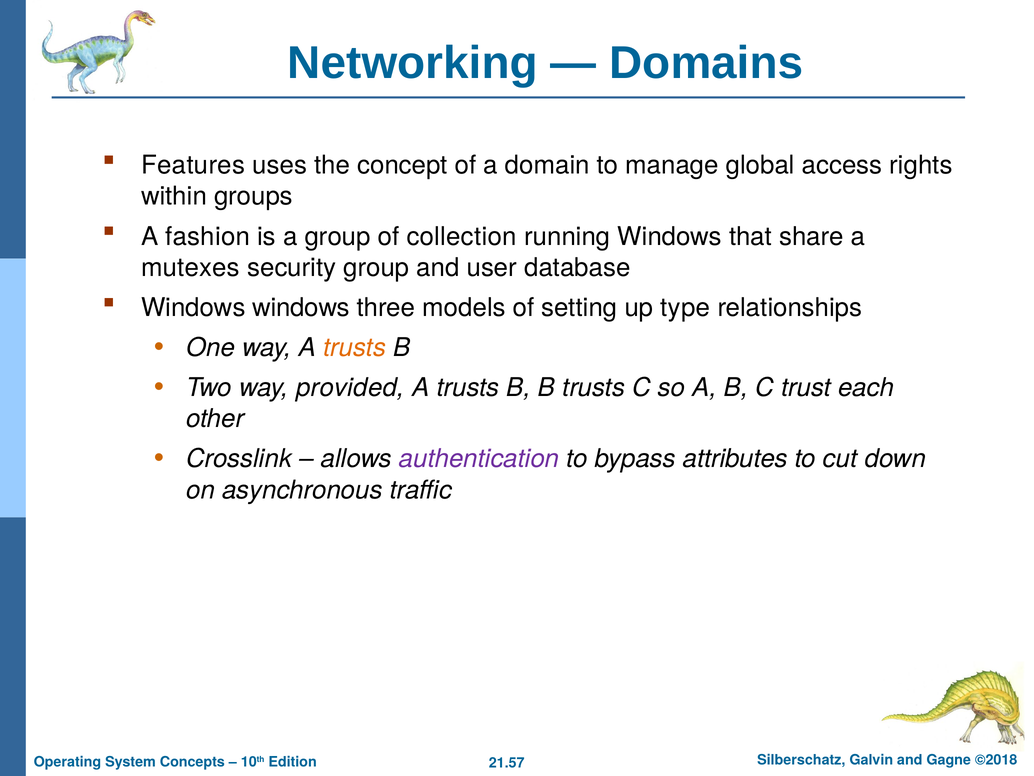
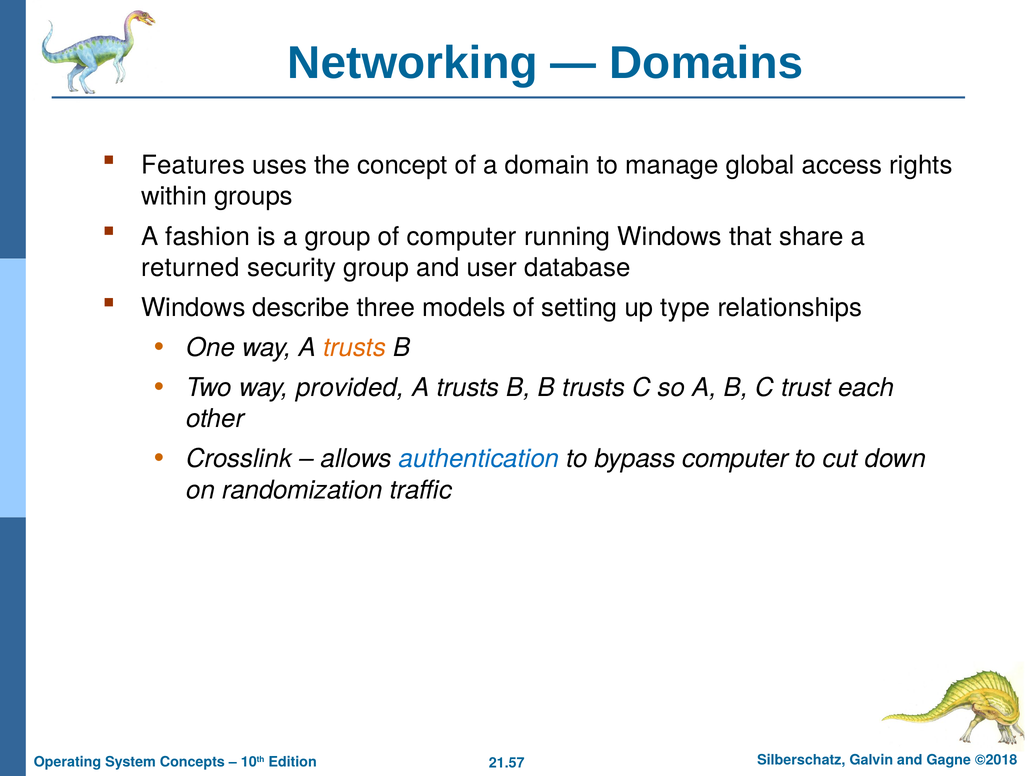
of collection: collection -> computer (462, 236)
mutexes: mutexes -> returned (190, 267)
Windows windows: windows -> describe (301, 307)
authentication colour: purple -> blue (479, 459)
bypass attributes: attributes -> computer (735, 459)
asynchronous: asynchronous -> randomization (302, 490)
